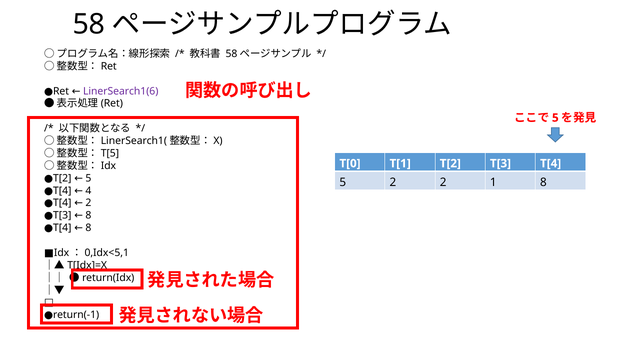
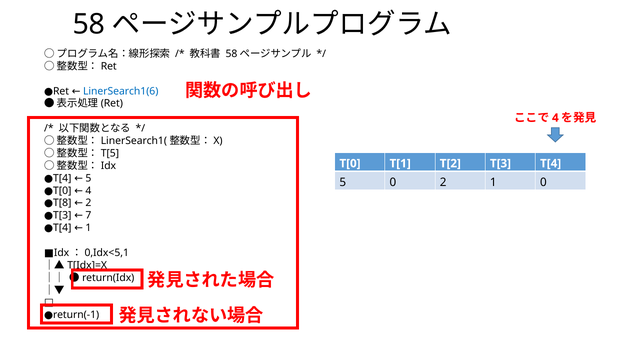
LinerSearch1(6 colour: purple -> blue (121, 91)
5: 5 -> 4 (555, 118)
T[2: T[2 -> T[4 (62, 178)
5 2: 2 -> 0 (393, 182)
1 8: 8 -> 0 (543, 182)
T[4: T[4 -> T[0 (62, 191)
T[4: T[4 -> T[8 (62, 203)
T[3 8: 8 -> 7 (88, 215)
T[4 8: 8 -> 1 (88, 228)
